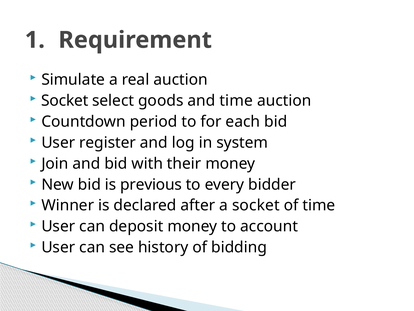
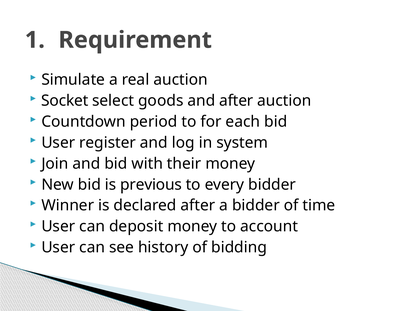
and time: time -> after (236, 100)
a socket: socket -> bidder (256, 205)
